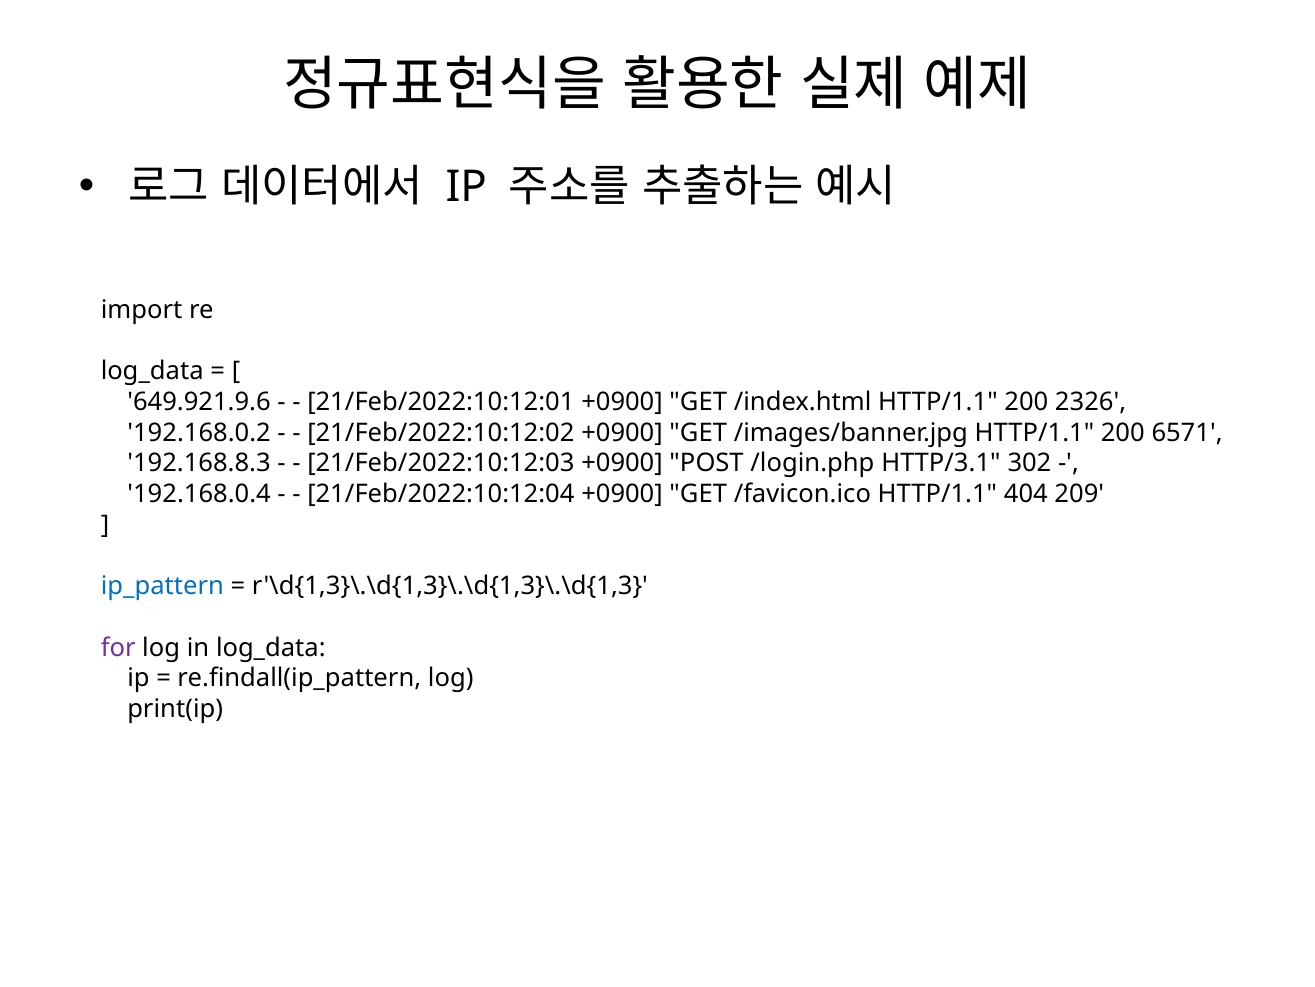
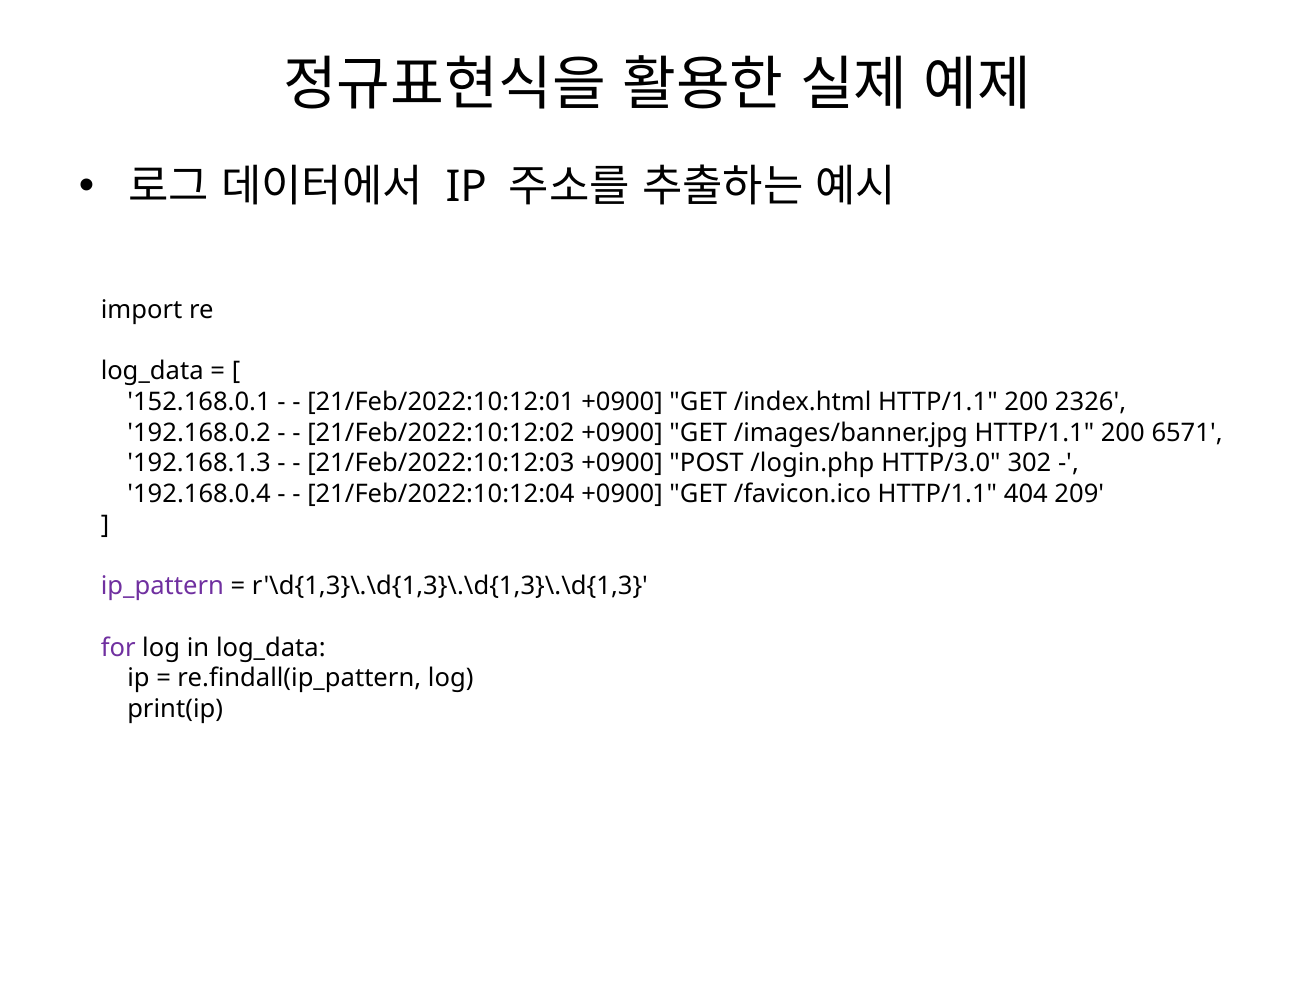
649.921.9.6: 649.921.9.6 -> 152.168.0.1 (199, 402)
192.168.8.3: 192.168.8.3 -> 192.168.1.3 (199, 463)
HTTP/3.1: HTTP/3.1 -> HTTP/3.0 (941, 463)
ip_pattern colour: blue -> purple (162, 586)
